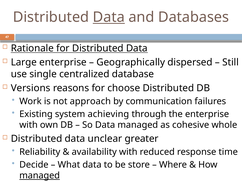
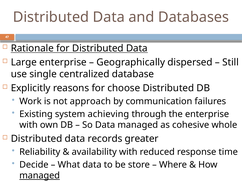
Data underline: present -> none (109, 17)
Versions: Versions -> Explicitly (31, 88)
unclear: unclear -> records (105, 138)
